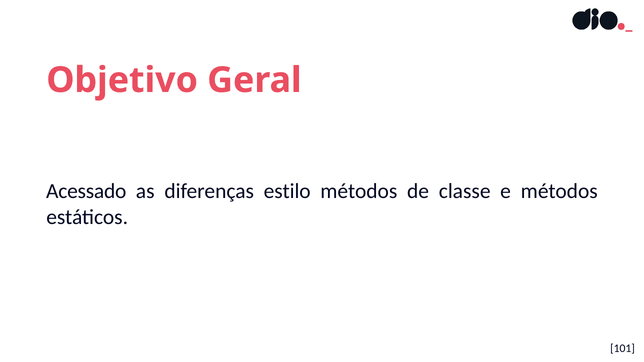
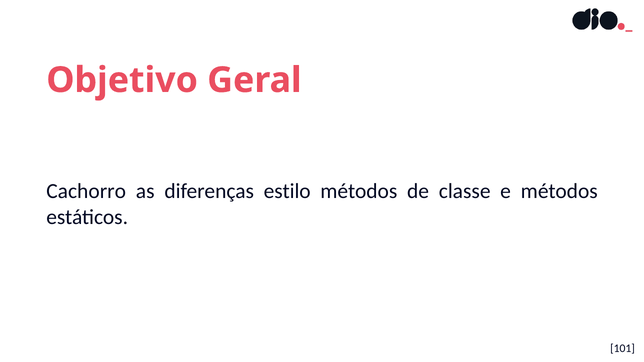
Acessado: Acessado -> Cachorro (86, 192)
